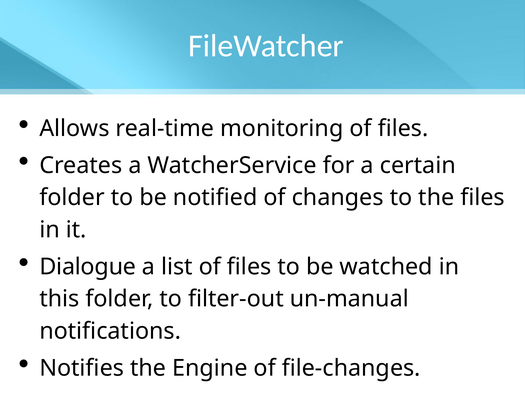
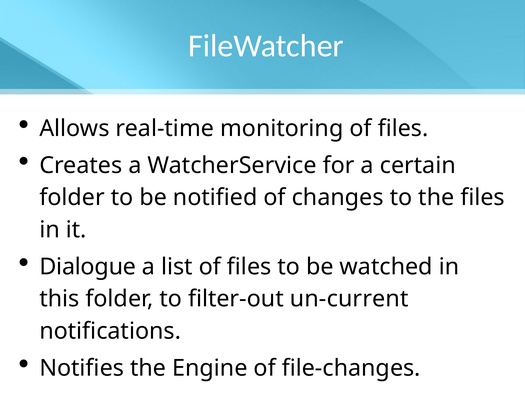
un-manual: un-manual -> un-current (349, 299)
